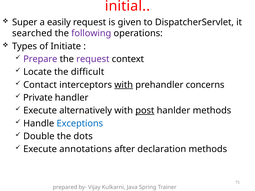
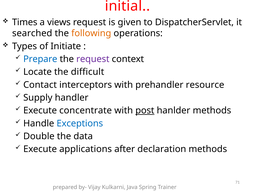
Super: Super -> Times (25, 22)
easily: easily -> views (59, 22)
following colour: purple -> orange (91, 33)
Prepare colour: purple -> blue (40, 59)
with underline: present -> none (124, 85)
concerns: concerns -> resource (205, 85)
Private: Private -> Supply (38, 98)
alternatively: alternatively -> concentrate (86, 111)
dots: dots -> data (83, 136)
annotations: annotations -> applications (86, 149)
